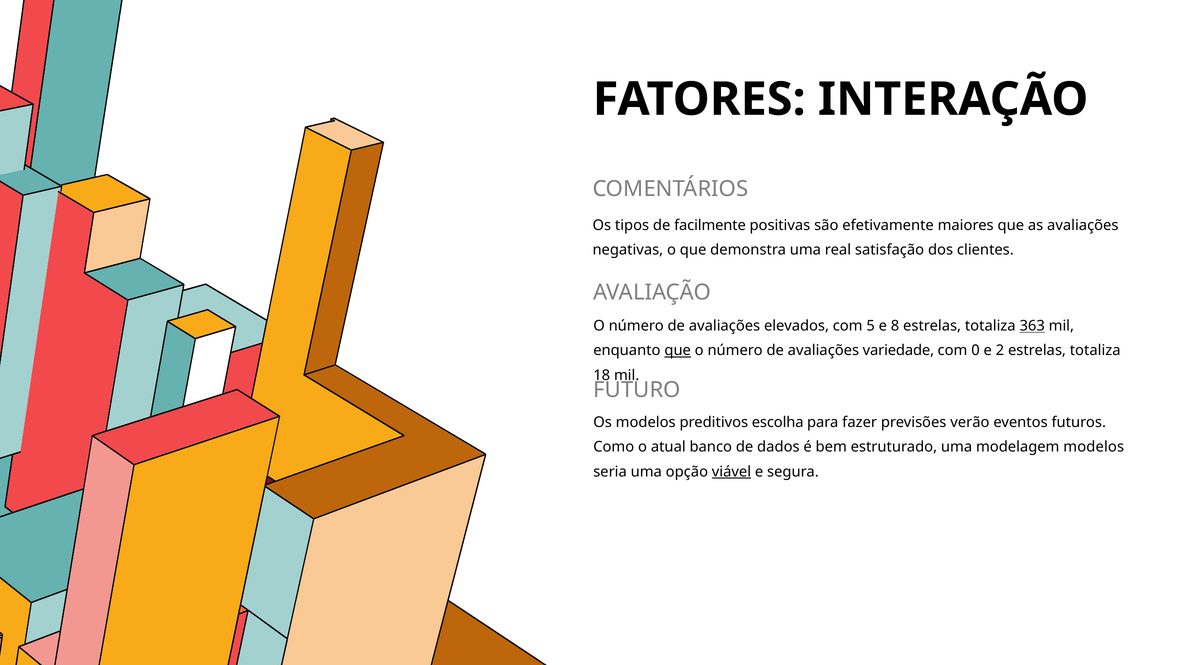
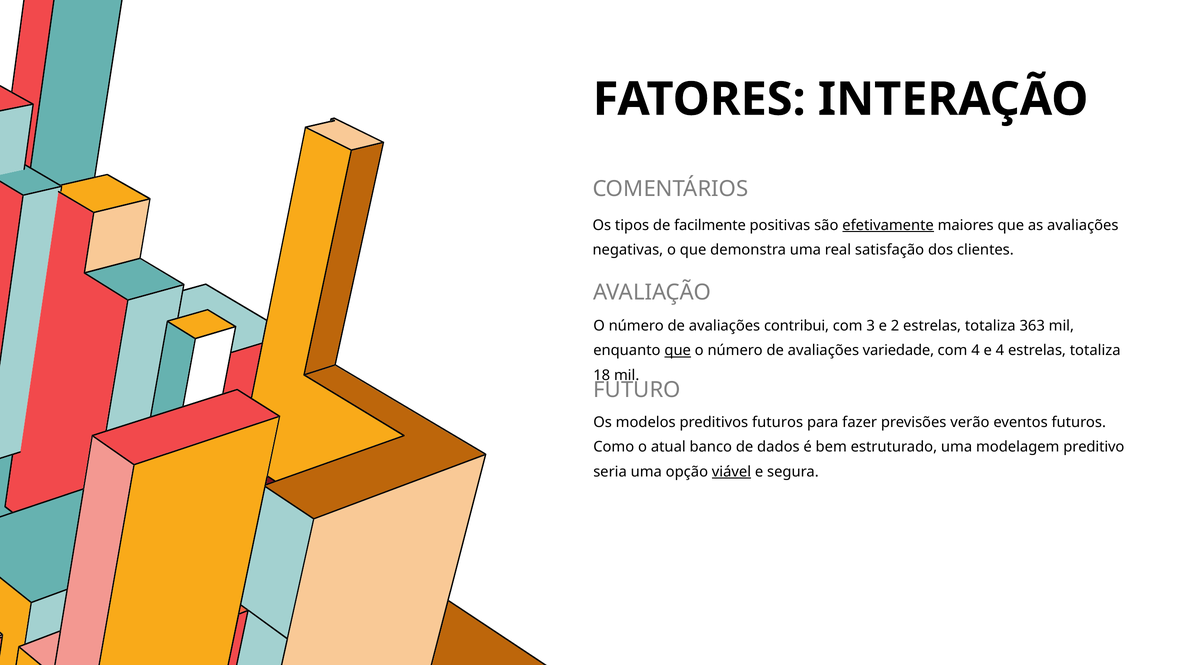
efetivamente underline: none -> present (888, 225)
elevados: elevados -> contribui (797, 326)
5: 5 -> 3 (871, 326)
8: 8 -> 2 (895, 326)
363 underline: present -> none (1032, 326)
com 0: 0 -> 4 (975, 351)
e 2: 2 -> 4 (1000, 351)
preditivos escolha: escolha -> futuros (778, 423)
modelagem modelos: modelos -> preditivo (1094, 447)
